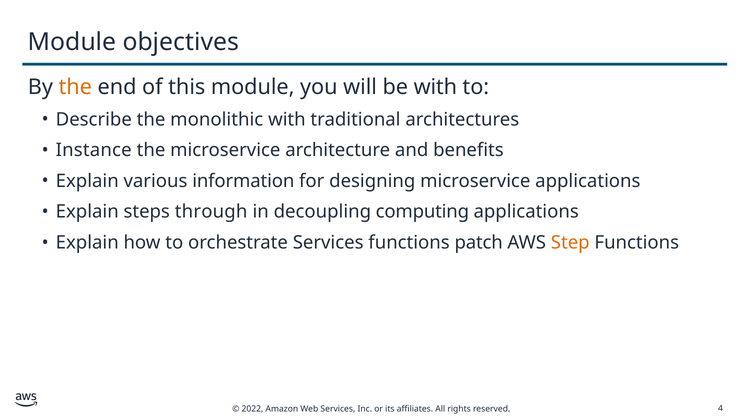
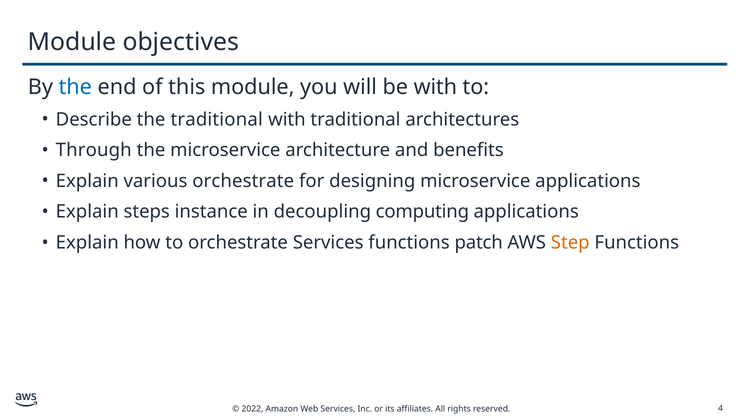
the colour: orange -> blue (75, 87)
the monolithic: monolithic -> traditional (217, 119)
Instance: Instance -> Through (94, 150)
various information: information -> orchestrate (243, 181)
through: through -> instance (211, 212)
